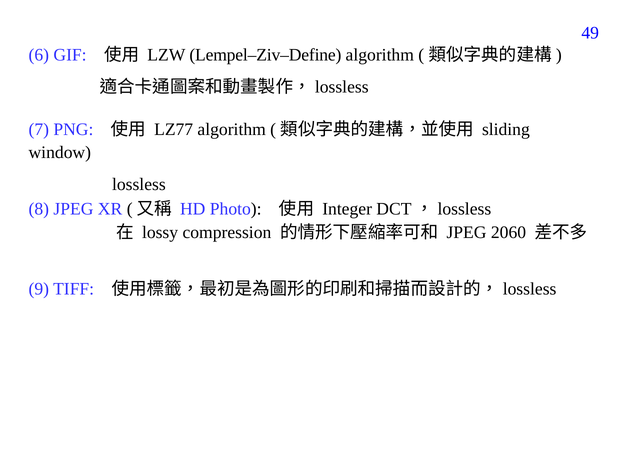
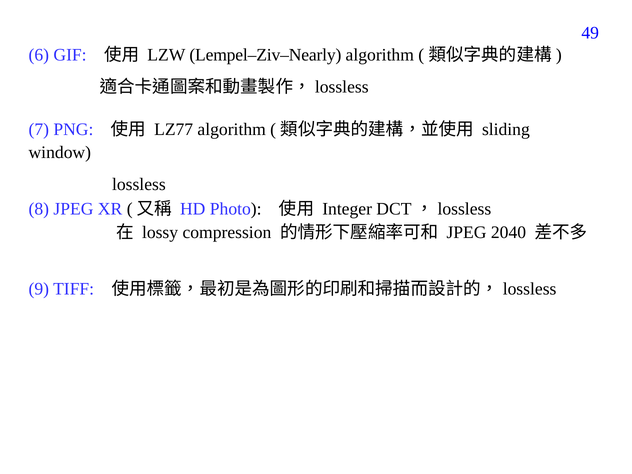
Lempel–Ziv–Define: Lempel–Ziv–Define -> Lempel–Ziv–Nearly (265, 55)
2060: 2060 -> 2040 (509, 232)
